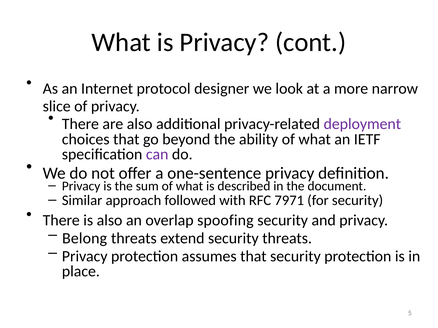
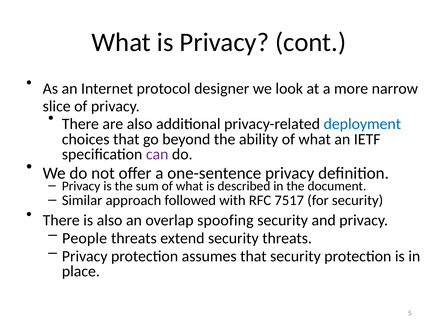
deployment colour: purple -> blue (362, 124)
7971: 7971 -> 7517 (289, 201)
Belong: Belong -> People (85, 239)
